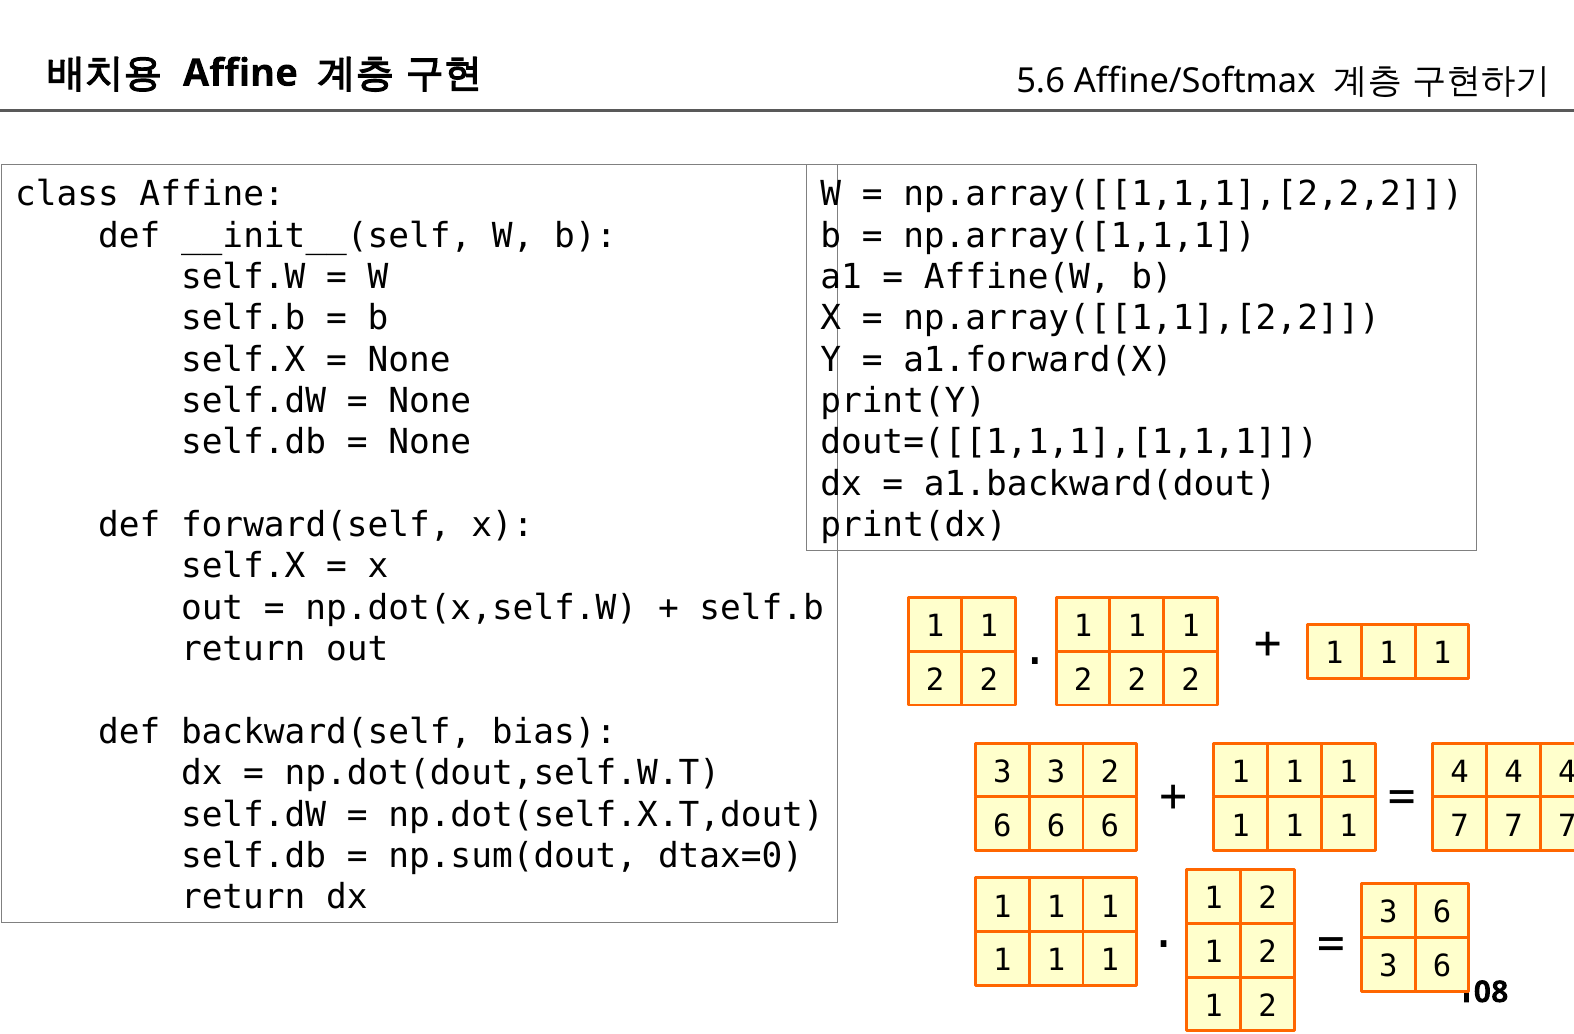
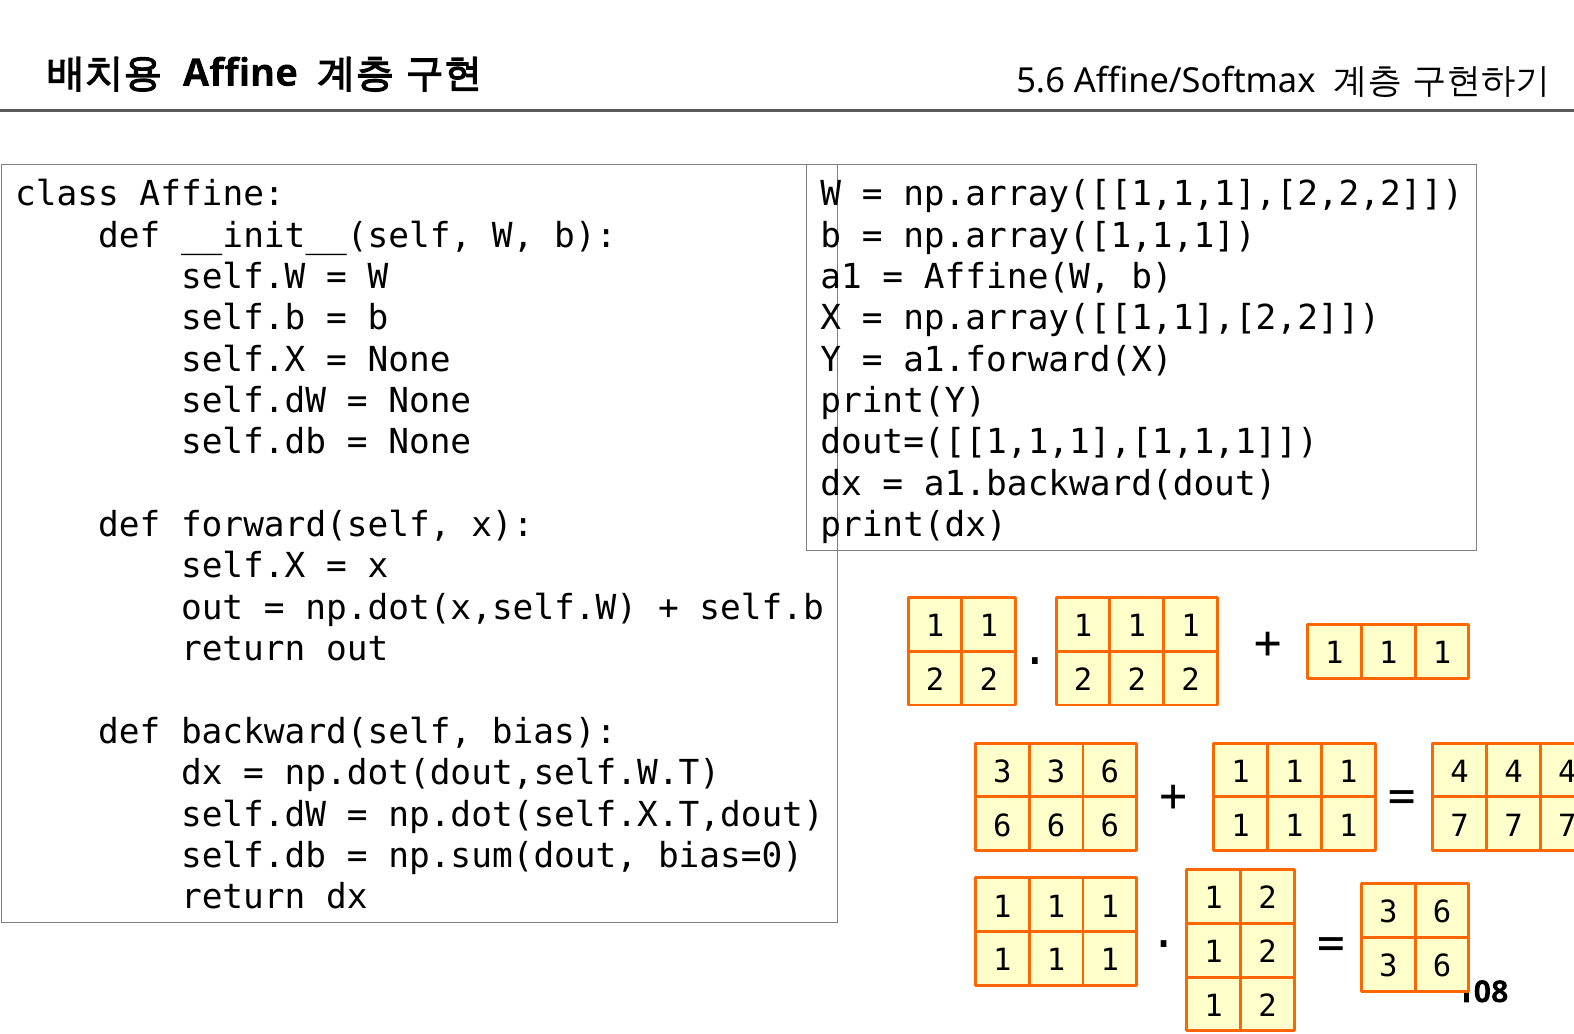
3 3 2: 2 -> 6 (1110, 772)
dtax=0: dtax=0 -> bias=0 (731, 856)
